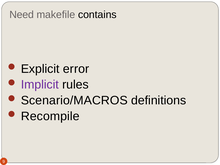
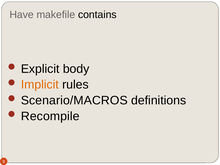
Need: Need -> Have (22, 15)
error: error -> body (76, 69)
Implicit colour: purple -> orange (40, 85)
